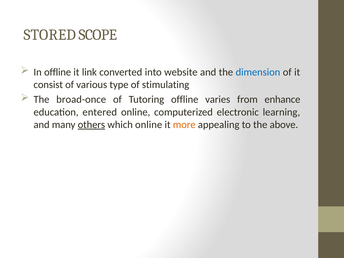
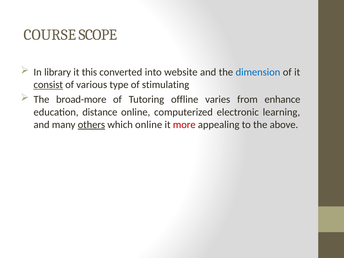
STORED: STORED -> COURSE (50, 35)
In offline: offline -> library (58, 72)
link: link -> this (89, 72)
consist underline: none -> present (48, 85)
broad-once: broad-once -> broad-more (81, 99)
entered: entered -> distance (100, 112)
more colour: orange -> red (184, 125)
